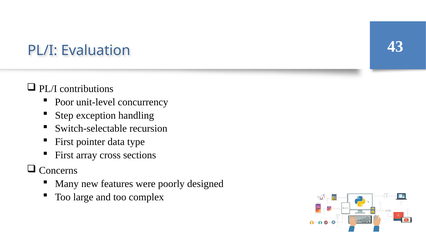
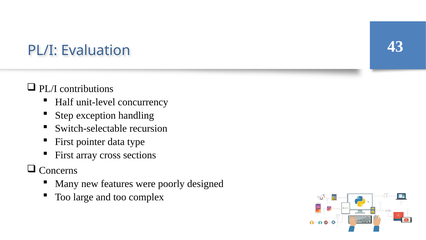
Poor: Poor -> Half (64, 102)
